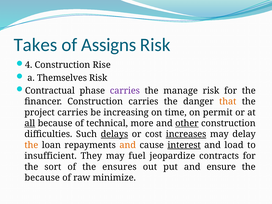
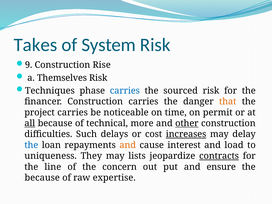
Assigns: Assigns -> System (109, 45)
4: 4 -> 9 (29, 65)
Contractual: Contractual -> Techniques (50, 91)
carries colour: purple -> blue (125, 91)
manage: manage -> sourced (181, 91)
increasing: increasing -> noticeable (126, 112)
delays underline: present -> none (114, 134)
the colour: orange -> blue (31, 145)
interest underline: present -> none (184, 145)
insufficient: insufficient -> uniqueness (51, 156)
fuel: fuel -> lists (137, 156)
contracts underline: none -> present (219, 156)
sort: sort -> line (53, 167)
ensures: ensures -> concern (120, 167)
minimize: minimize -> expertise (114, 178)
